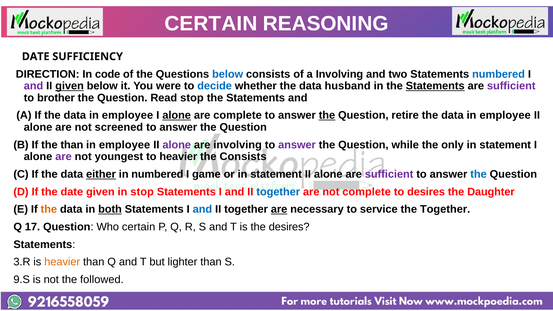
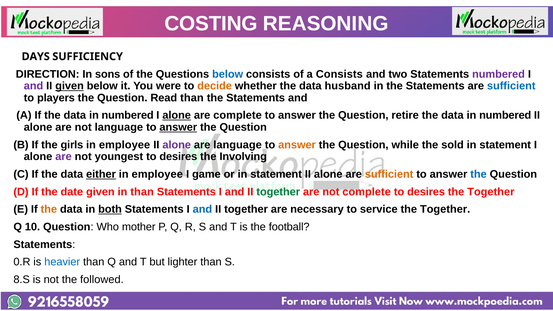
CERTAIN: CERTAIN -> COSTING (211, 24)
DATE: DATE -> DAYS (36, 57)
code: code -> sons (108, 74)
a Involving: Involving -> Consists (339, 74)
numbered colour: blue -> purple (499, 74)
decide colour: blue -> orange (215, 86)
Statements underline: present -> none (435, 86)
sufficient colour: purple -> blue (511, 86)
brother: brother -> players (56, 98)
Read stop: stop -> than (192, 98)
employee: employee -> numbered (128, 115)
the underline: present -> none (327, 115)
employee: employee -> numbered (505, 115)
not screened: screened -> language (119, 127)
answer underline: none -> present (178, 127)
the than: than -> girls (72, 145)
are involving: involving -> language (238, 145)
answer colour: purple -> orange (297, 145)
only: only -> sold (452, 145)
heavier: heavier -> desires (178, 157)
the Consists: Consists -> Involving (243, 157)
numbered: numbered -> employee (157, 174)
sufficient colour: purple -> orange (389, 174)
in stop: stop -> than (142, 192)
together colour: blue -> green (278, 192)
Daughter: Daughter -> Together (491, 192)
are underline: present -> none (279, 209)
17: 17 -> 10 (32, 227)
Who certain: certain -> mother (139, 227)
the desires: desires -> football (289, 227)
3.R: 3.R -> 0.R (22, 262)
heavier colour: orange -> blue (62, 262)
9.S: 9.S -> 8.S (22, 280)
